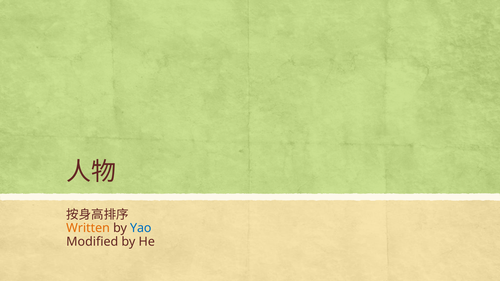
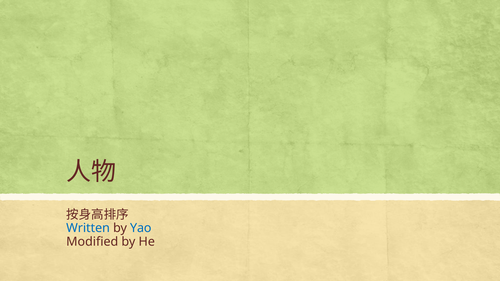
Written colour: orange -> blue (88, 228)
